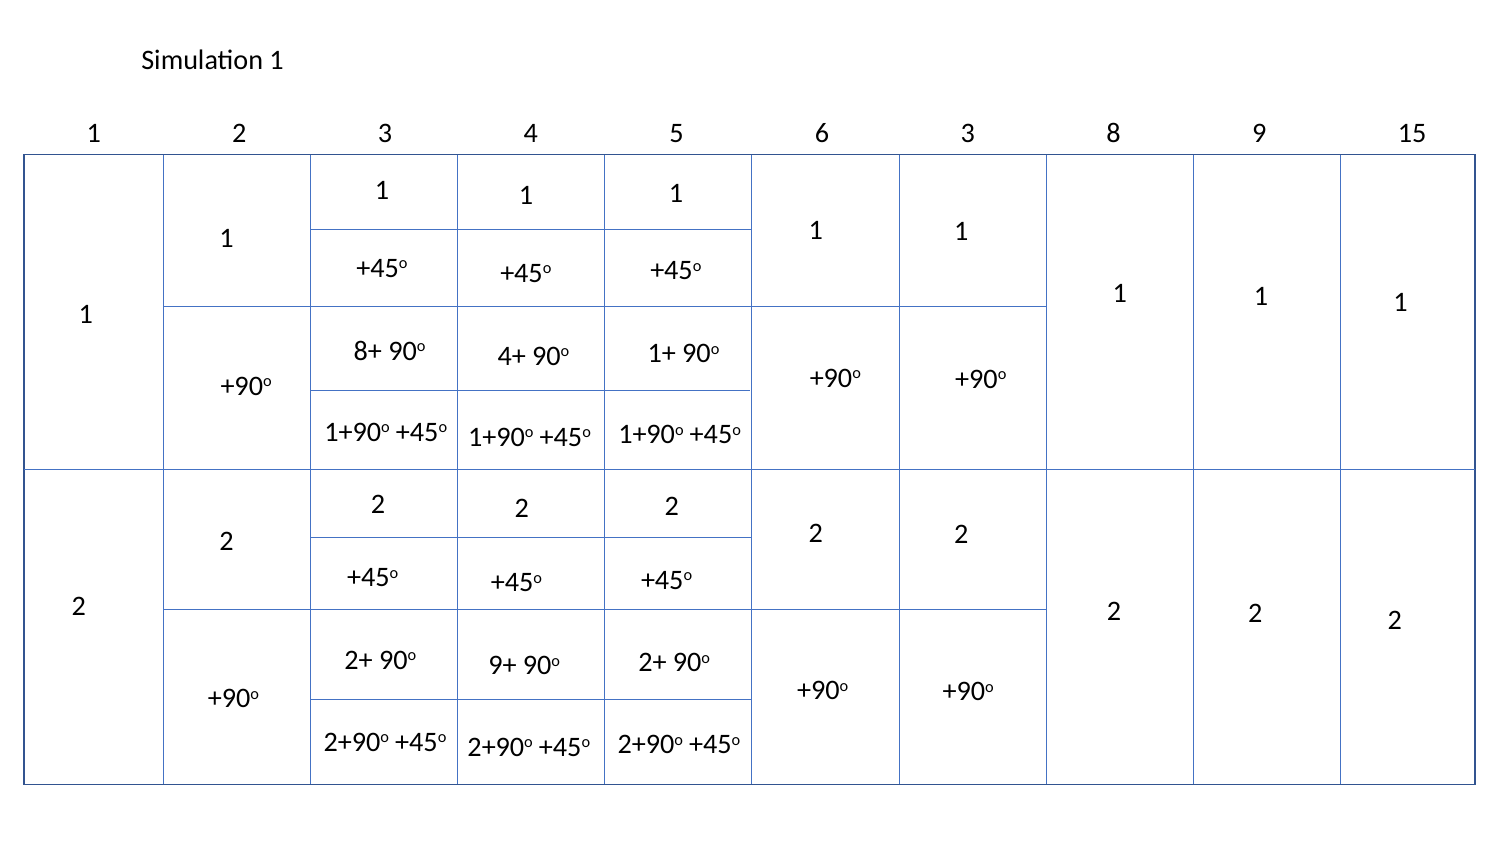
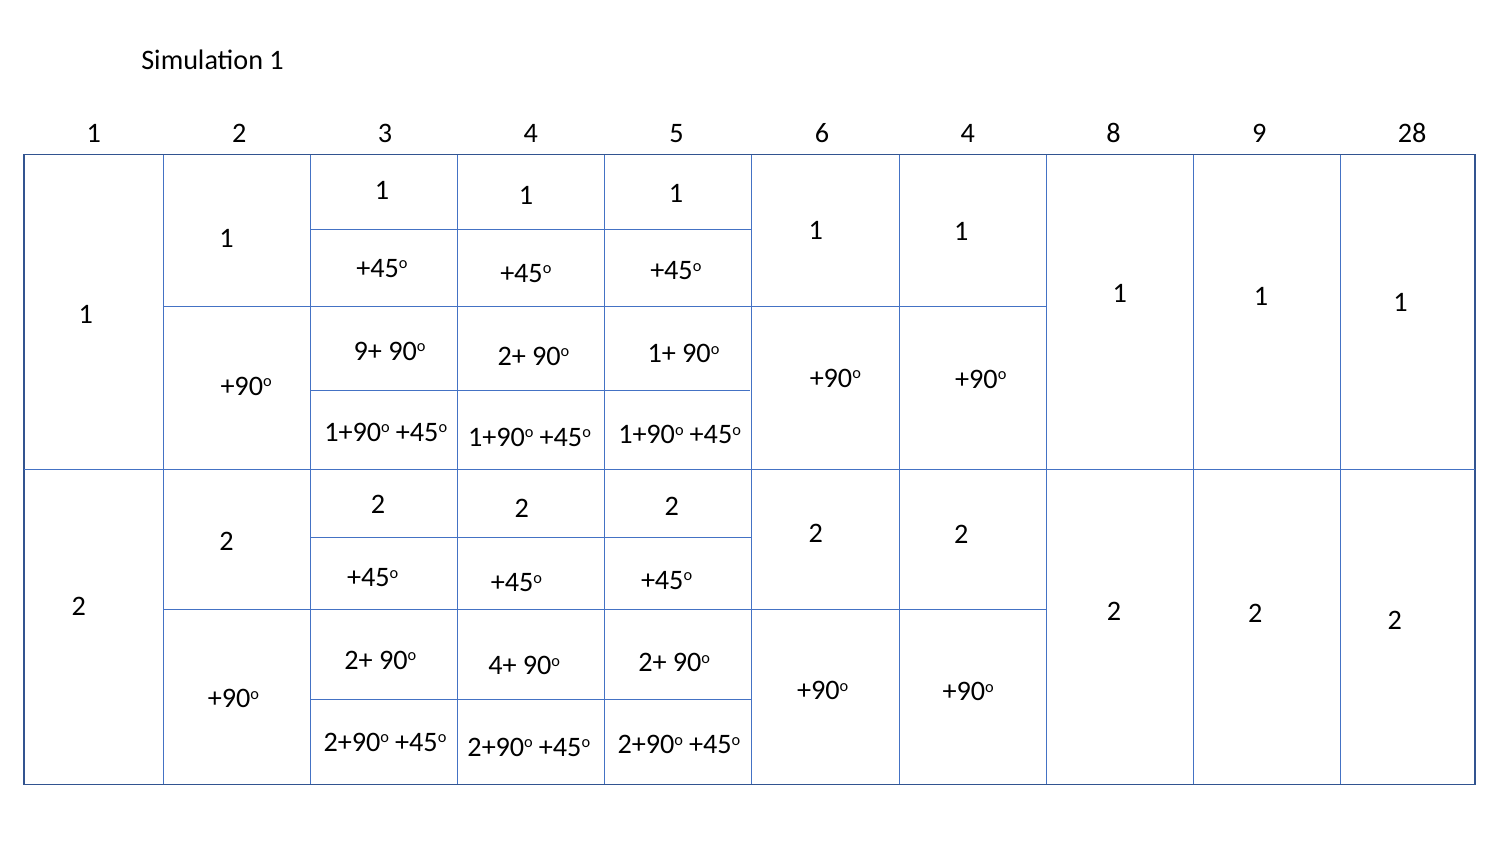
6 3: 3 -> 4 (968, 134)
15: 15 -> 28 (1412, 134)
8+: 8+ -> 9+ (368, 351)
4+: 4+ -> 2+ (512, 356)
9+: 9+ -> 4+ (502, 665)
